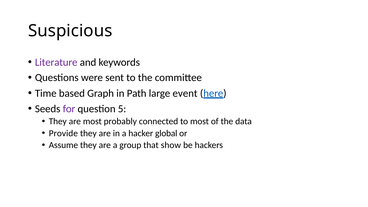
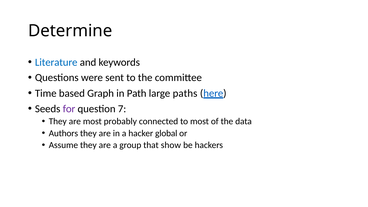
Suspicious: Suspicious -> Determine (70, 31)
Literature colour: purple -> blue (56, 62)
event: event -> paths (185, 93)
5: 5 -> 7 (122, 109)
Provide: Provide -> Authors (63, 133)
